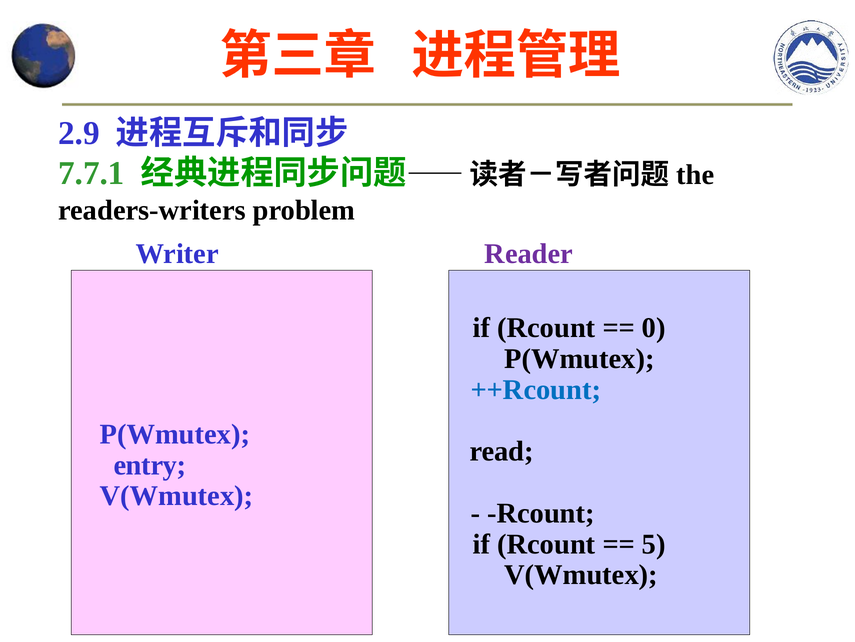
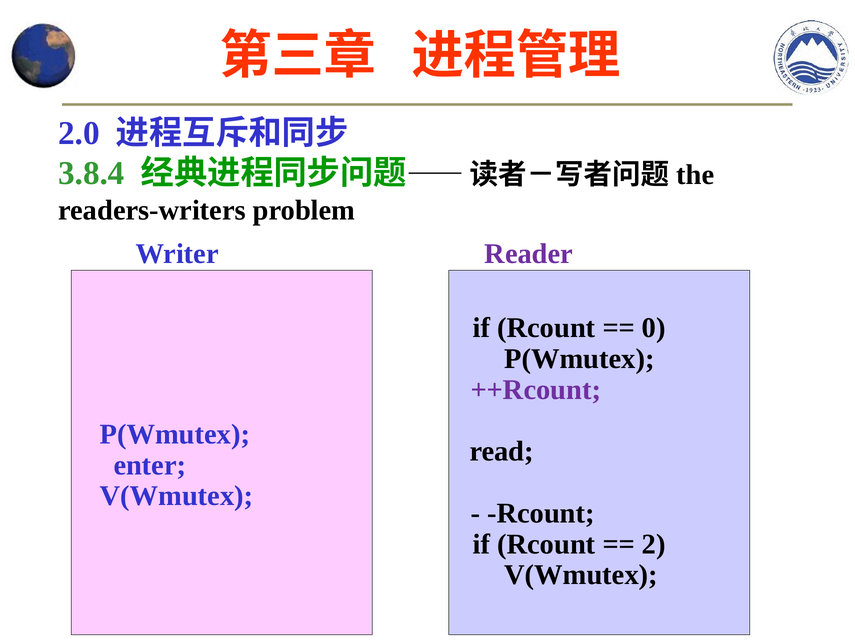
2.9: 2.9 -> 2.0 (79, 133)
7.7.1: 7.7.1 -> 3.8.4 (91, 173)
++Rcount colour: blue -> purple (536, 389)
entry: entry -> enter (150, 465)
5: 5 -> 2 (654, 544)
